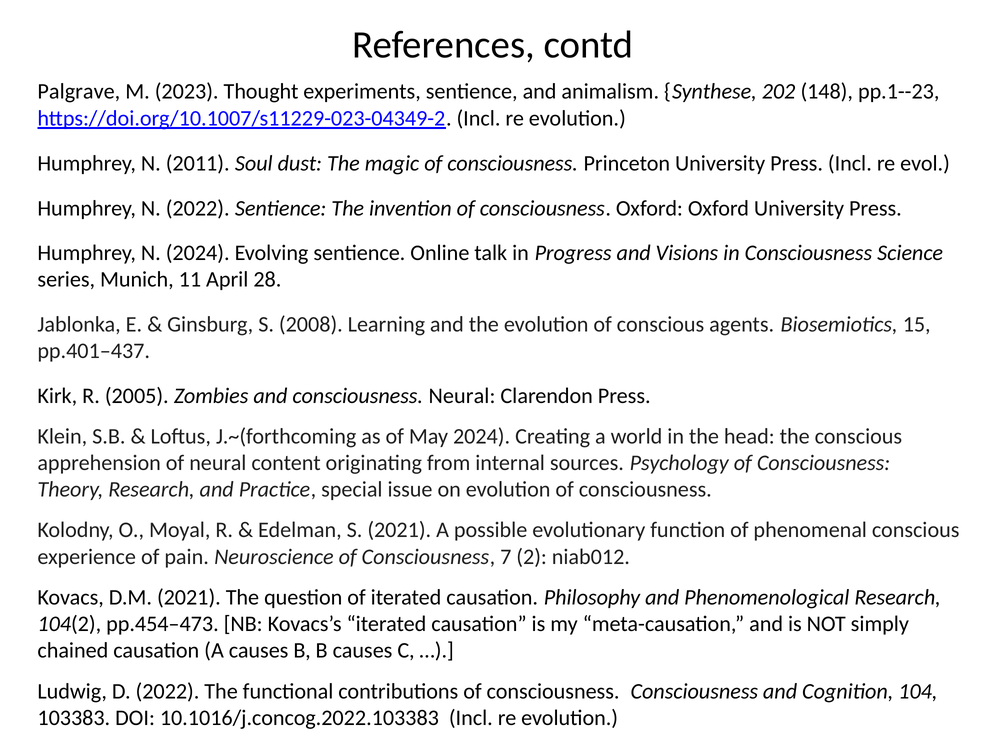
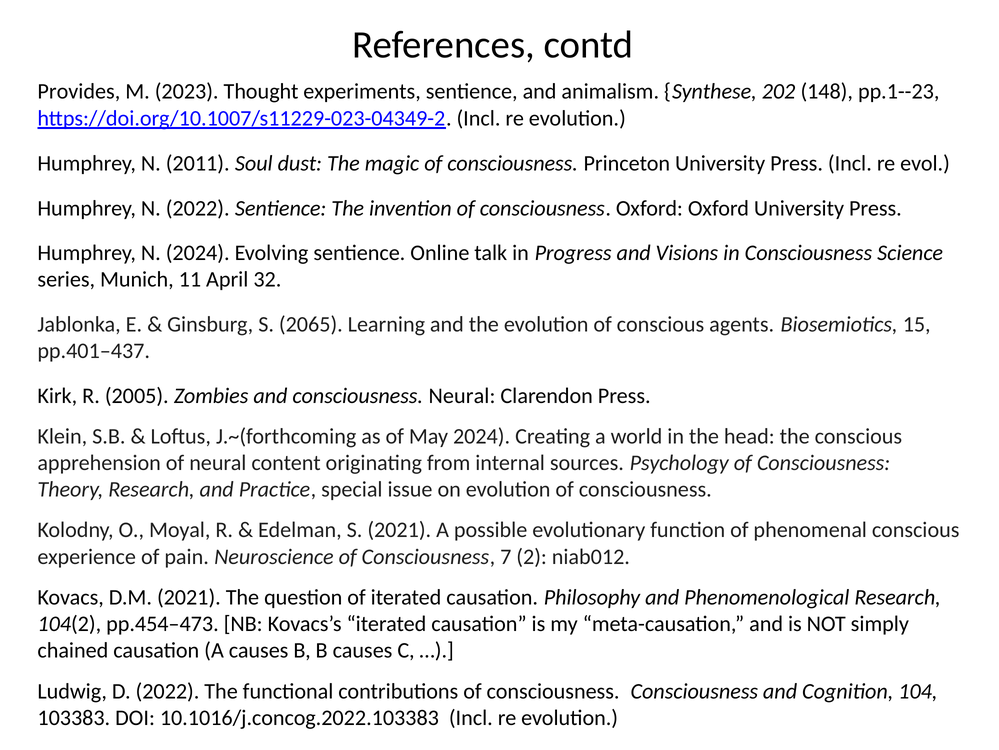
Palgrave: Palgrave -> Provides (79, 92)
28: 28 -> 32 (267, 279)
2008: 2008 -> 2065 (311, 324)
